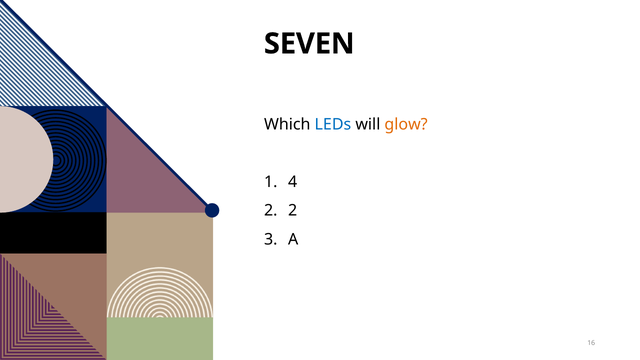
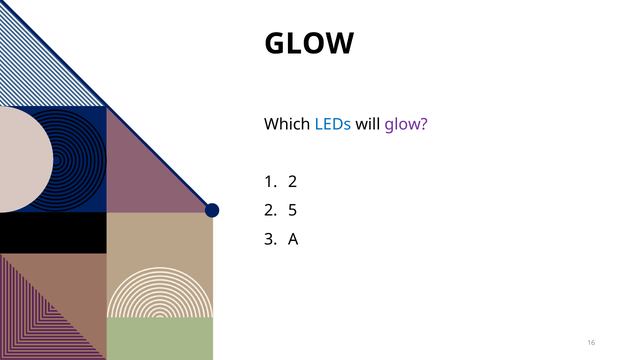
SEVEN: SEVEN -> GLOW (309, 44)
glow colour: orange -> purple (406, 124)
4: 4 -> 2 (293, 182)
2: 2 -> 5 (293, 211)
